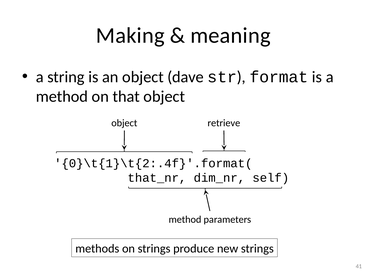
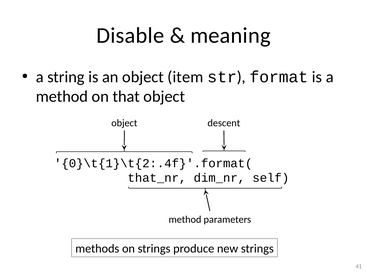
Making: Making -> Disable (130, 36)
dave: dave -> item (185, 77)
retrieve: retrieve -> descent (224, 123)
